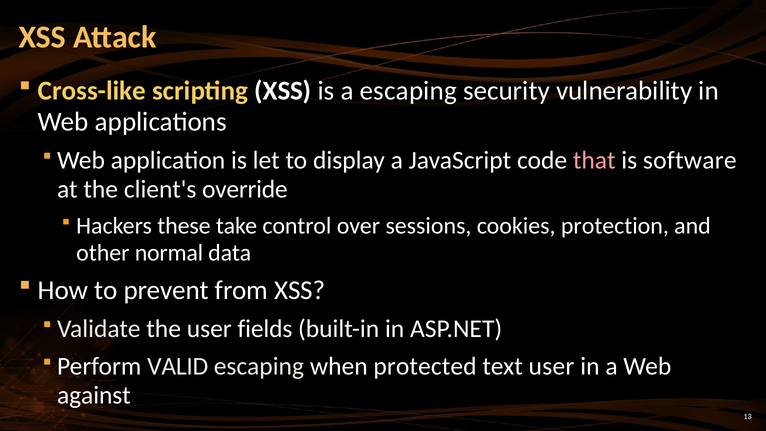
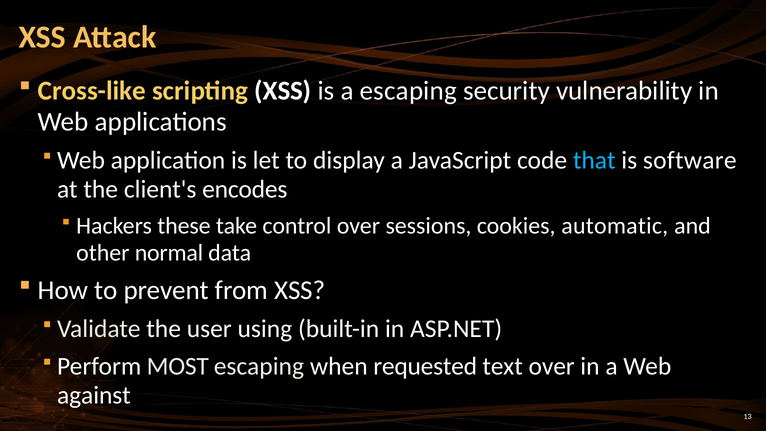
that colour: pink -> light blue (594, 160)
override: override -> encodes (245, 189)
protection: protection -> automatic (615, 226)
fields: fields -> using (265, 329)
VALID: VALID -> MOST (178, 366)
protected: protected -> requested (425, 366)
text user: user -> over (552, 366)
